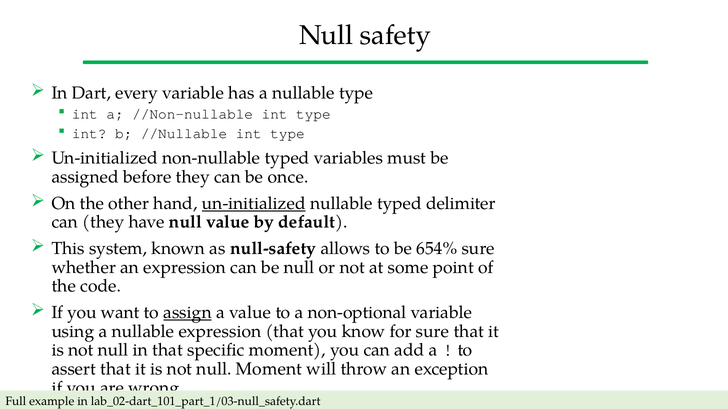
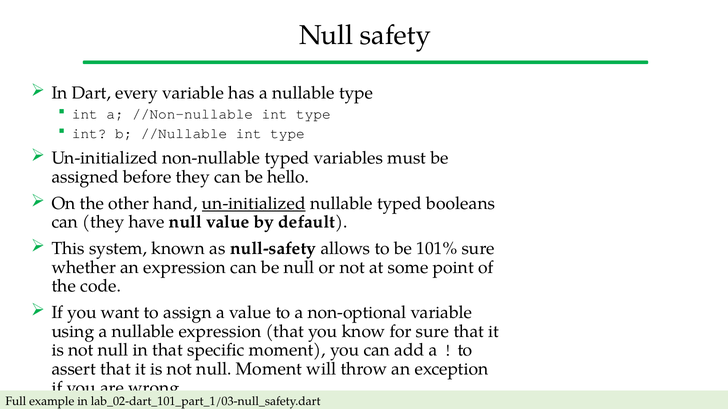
once: once -> hello (288, 177)
delimiter: delimiter -> booleans (461, 204)
654%: 654% -> 101% (437, 249)
assign underline: present -> none (188, 313)
